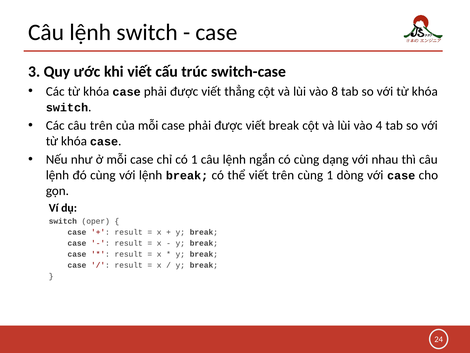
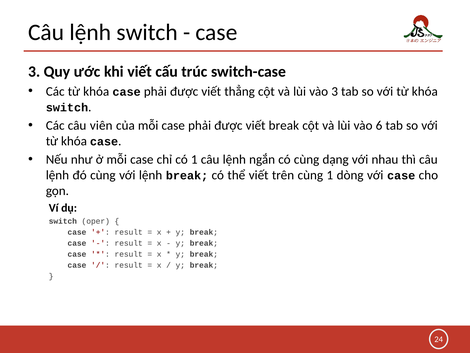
vào 8: 8 -> 3 (335, 91)
câu trên: trên -> viên (101, 125)
4: 4 -> 6 (379, 125)
